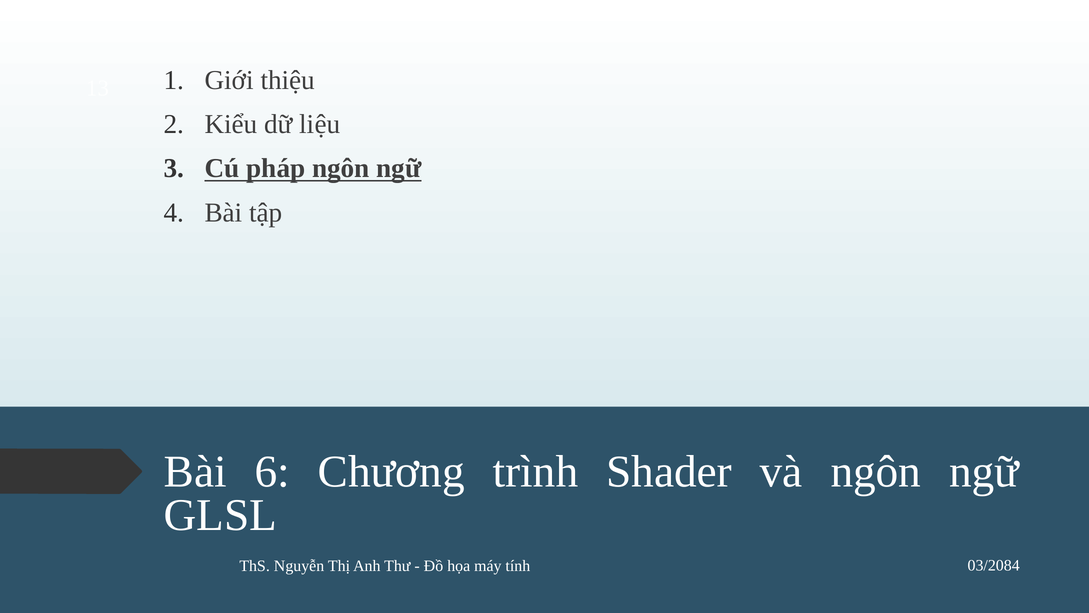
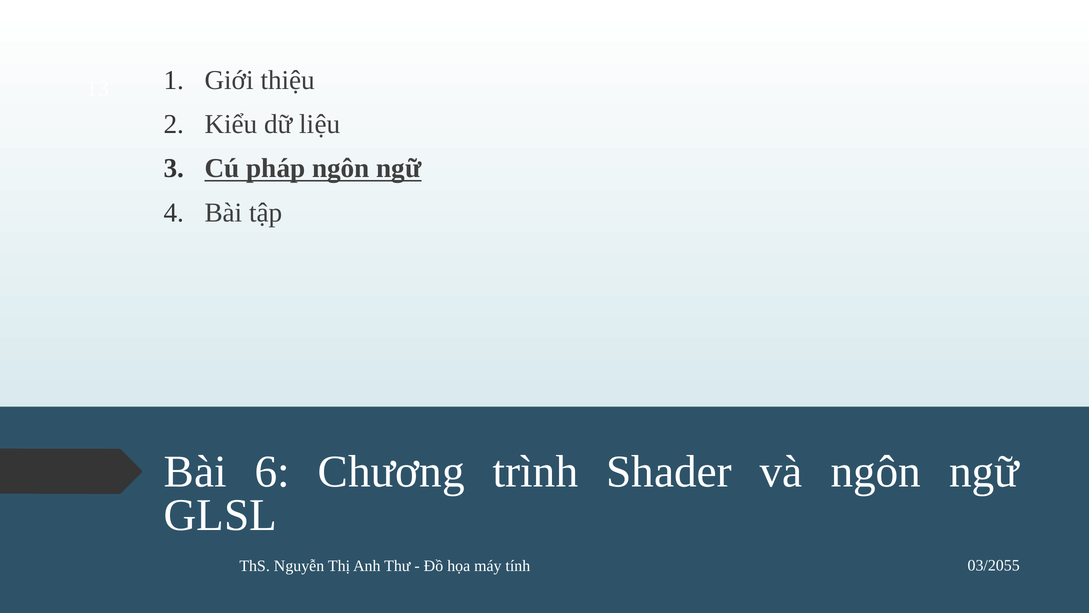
03/2084: 03/2084 -> 03/2055 (994, 565)
